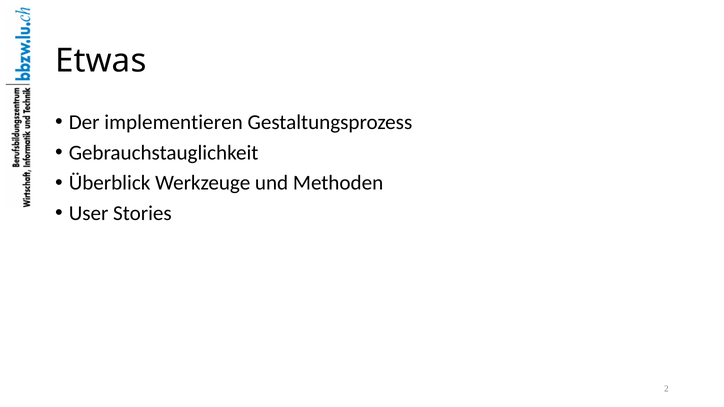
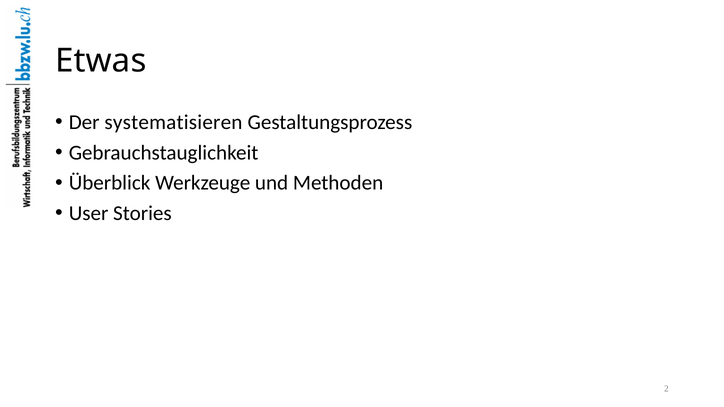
implementieren: implementieren -> systematisieren (173, 122)
